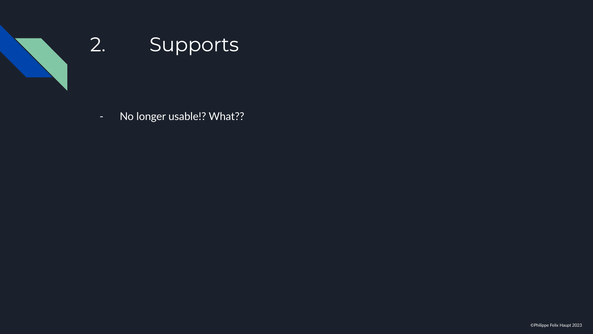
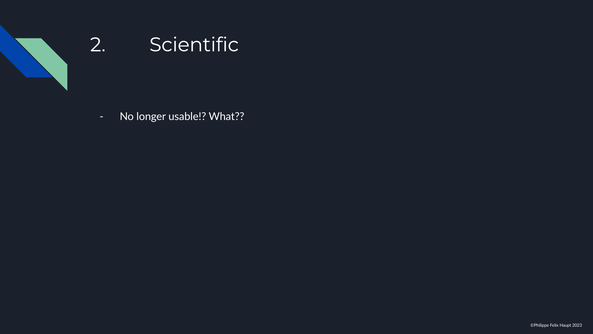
Supports: Supports -> Scientific (194, 45)
